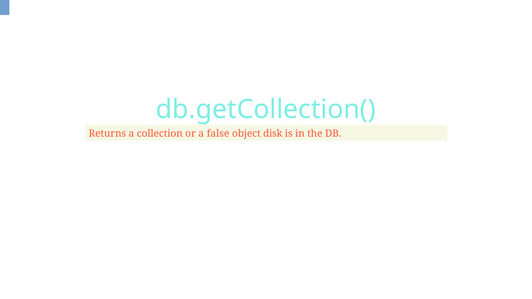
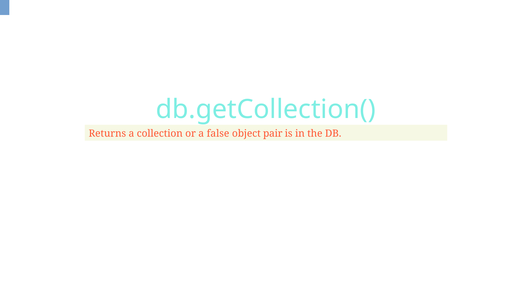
disk: disk -> pair (273, 134)
